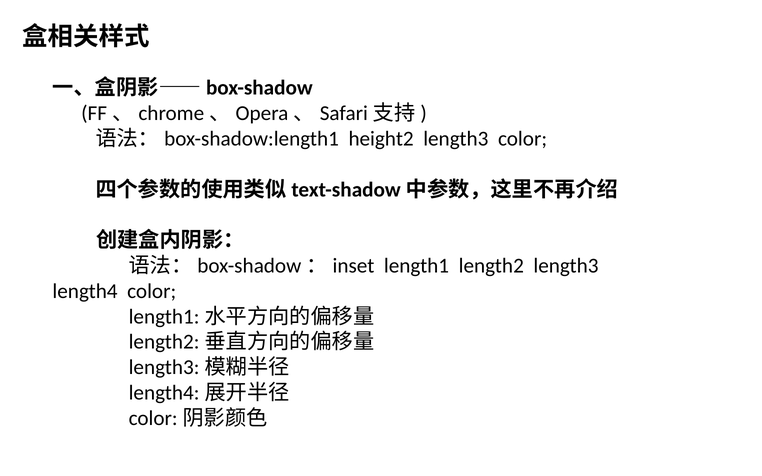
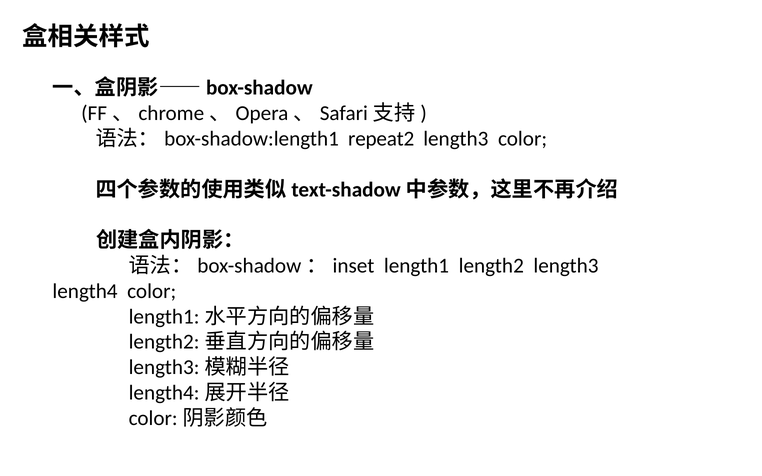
height2: height2 -> repeat2 (381, 139)
